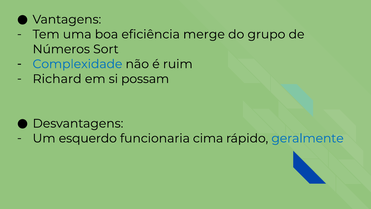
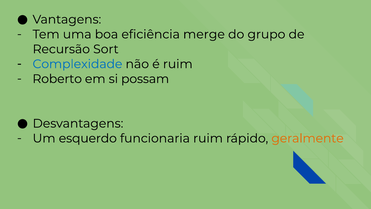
Números: Números -> Recursão (61, 49)
Richard: Richard -> Roberto (57, 79)
funcionaria cima: cima -> ruim (208, 138)
geralmente colour: blue -> orange (308, 138)
